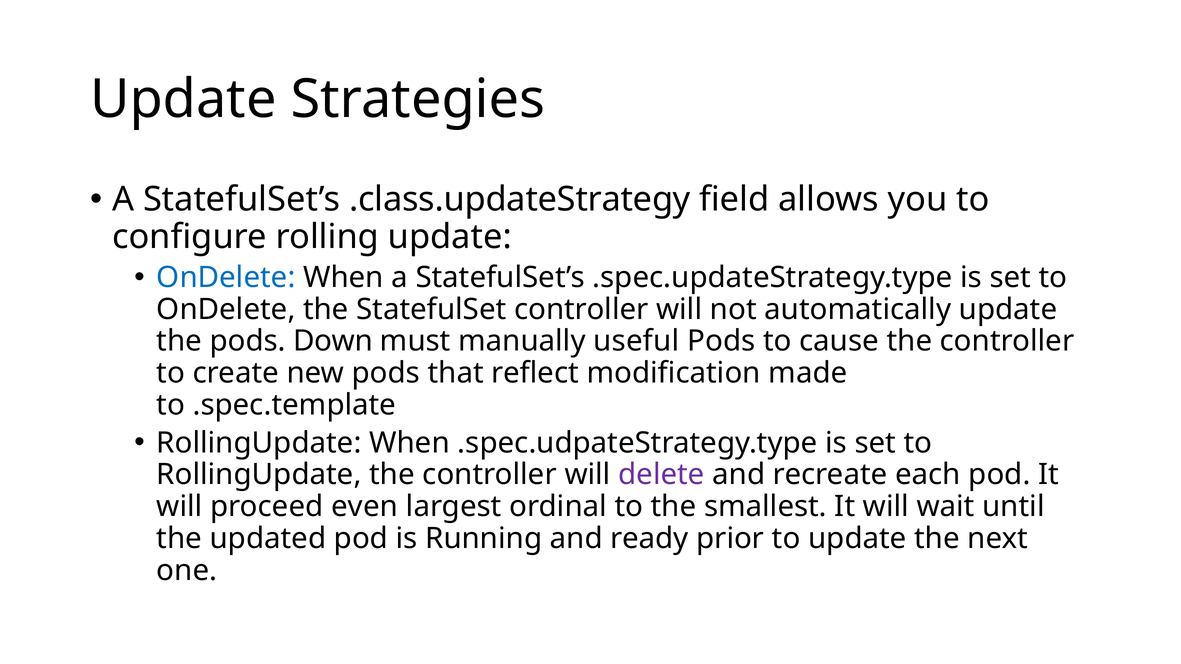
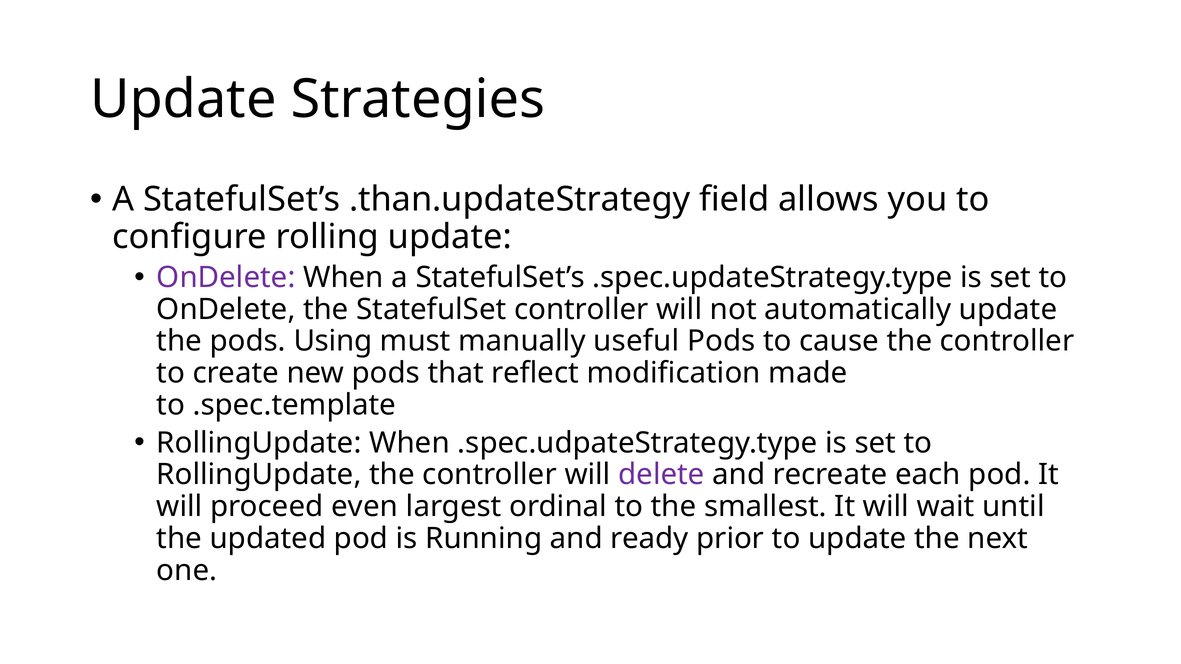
.class.updateStrategy: .class.updateStrategy -> .than.updateStrategy (520, 200)
OnDelete colour: blue -> purple (226, 278)
Down: Down -> Using (333, 341)
